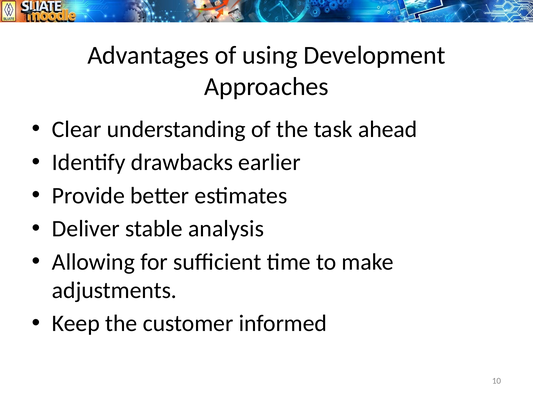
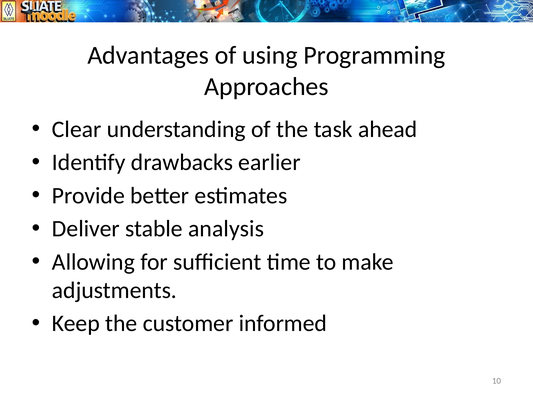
Development: Development -> Programming (374, 56)
